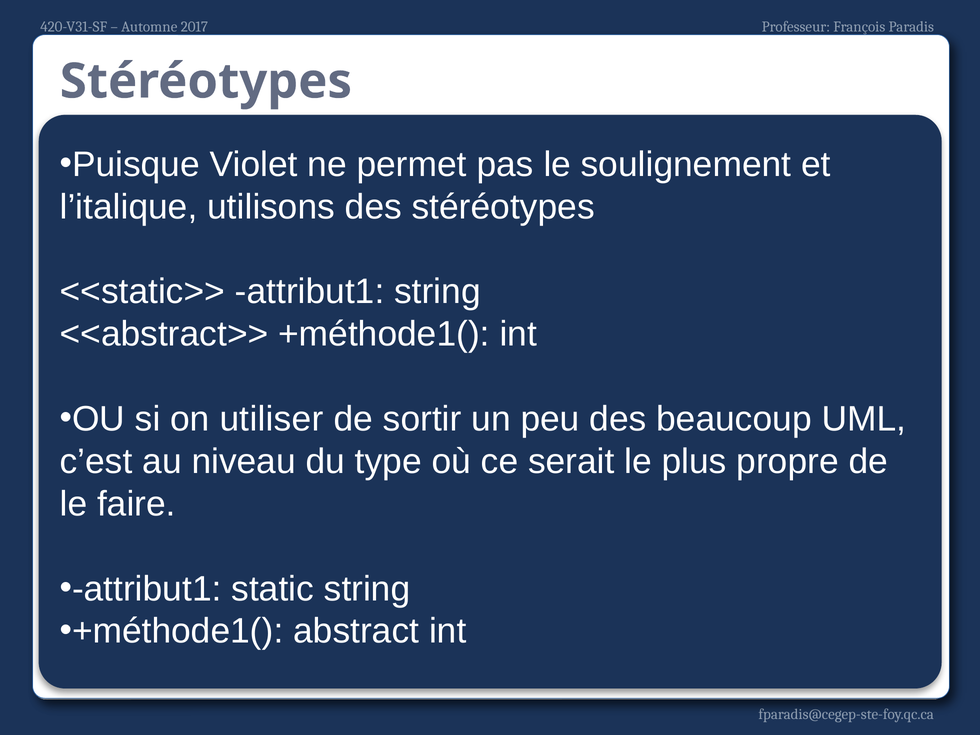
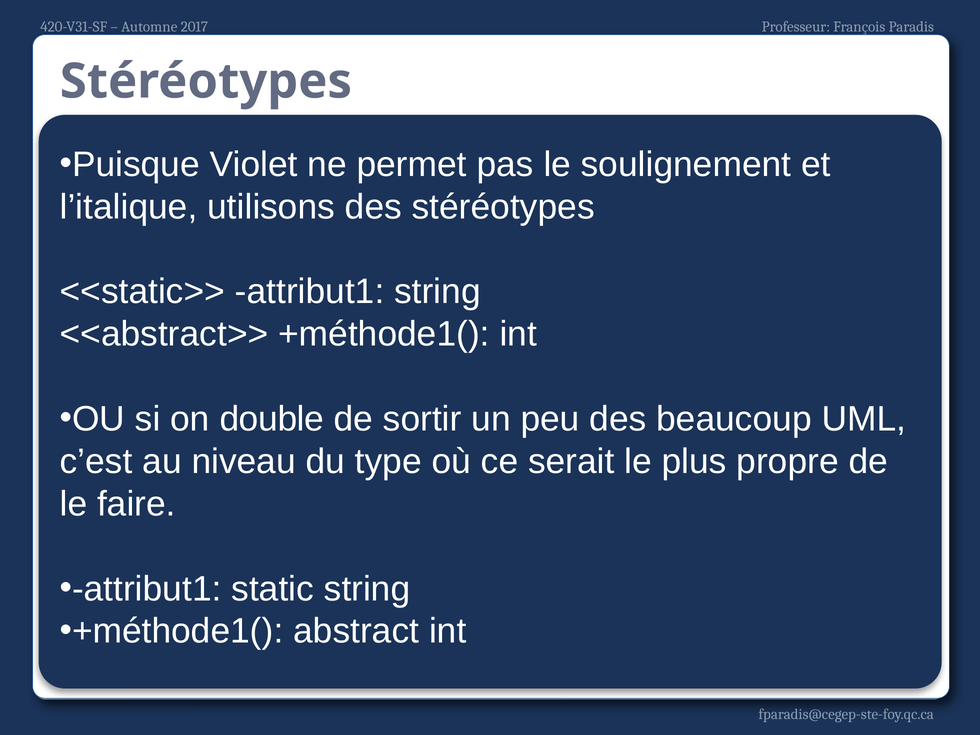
utiliser: utiliser -> double (272, 419)
